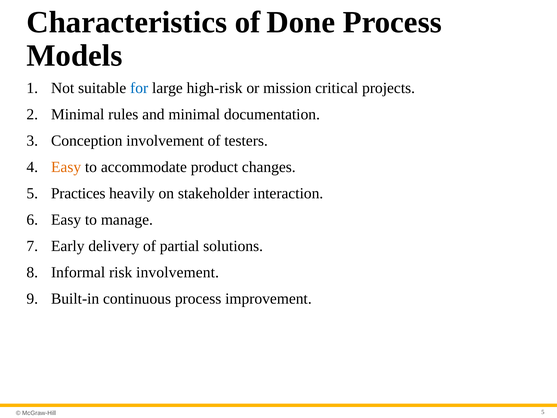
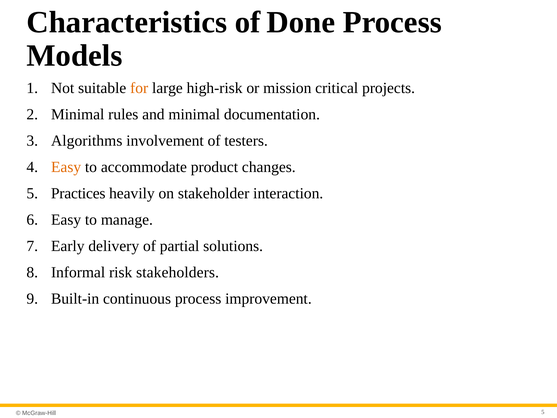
for colour: blue -> orange (139, 88)
Conception: Conception -> Algorithms (87, 141)
risk involvement: involvement -> stakeholders (178, 272)
